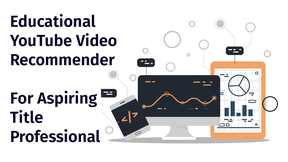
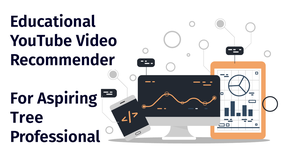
Title: Title -> Tree (27, 118)
